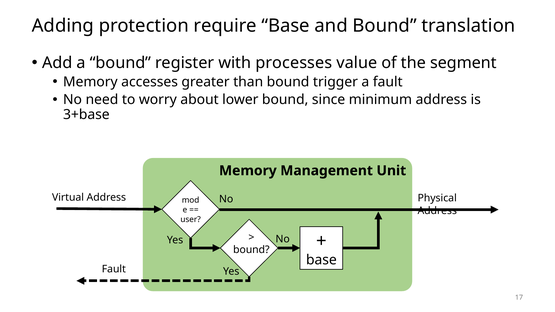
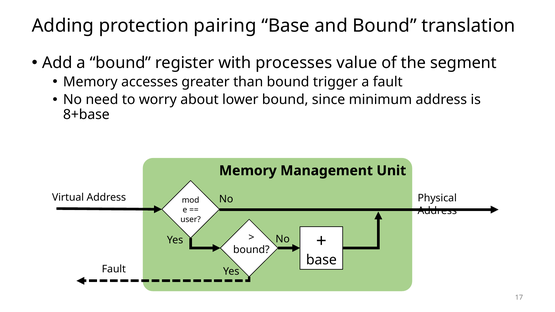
require: require -> pairing (225, 26)
3+base: 3+base -> 8+base (86, 115)
